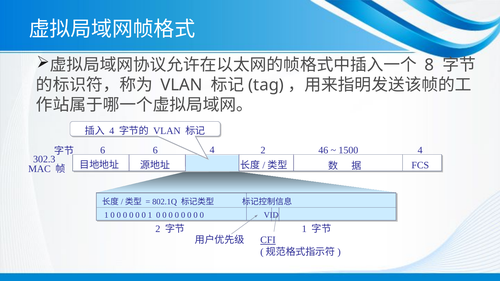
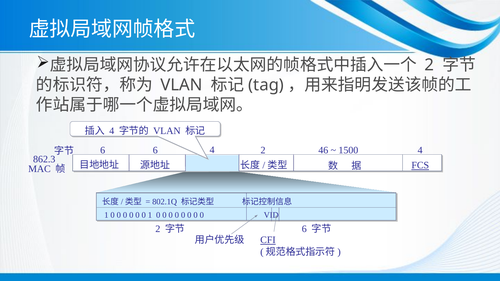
8: 8 -> 2 (429, 65)
302.3: 302.3 -> 862.3 (44, 159)
FCS underline: none -> present (420, 166)
1: 1 -> 6 (304, 229)
